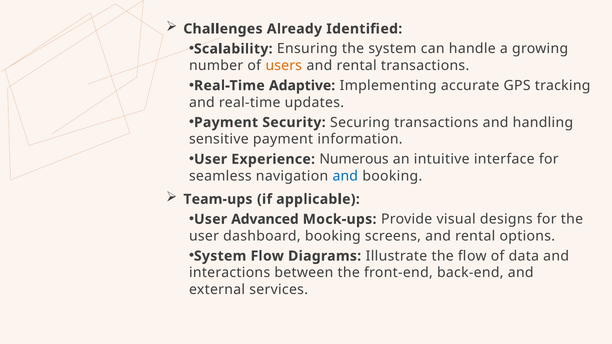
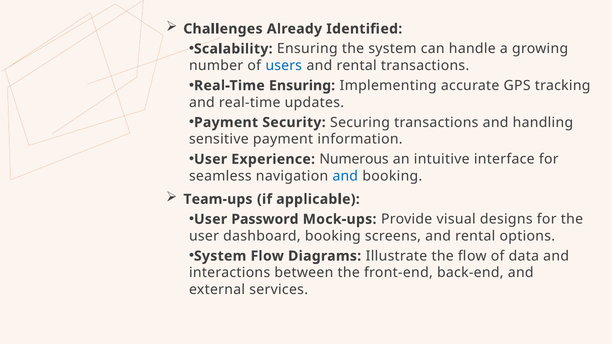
users colour: orange -> blue (284, 66)
Real-Time Adaptive: Adaptive -> Ensuring (302, 86)
Advanced: Advanced -> Password (265, 219)
